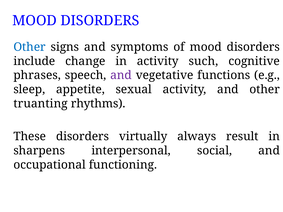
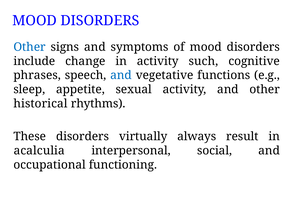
and colour: purple -> blue (121, 75)
truanting: truanting -> historical (41, 104)
sharpens: sharpens -> acalculia (39, 151)
